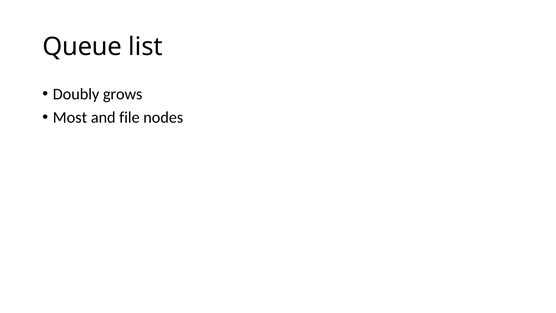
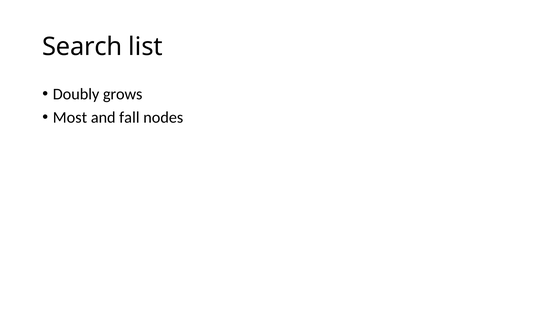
Queue: Queue -> Search (82, 47)
file: file -> fall (129, 117)
